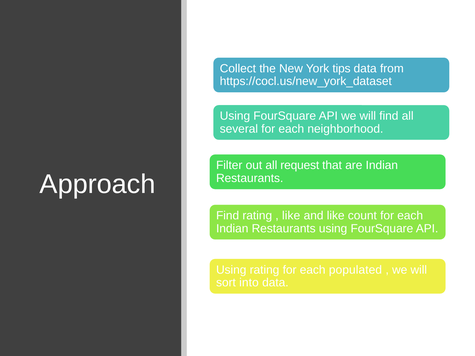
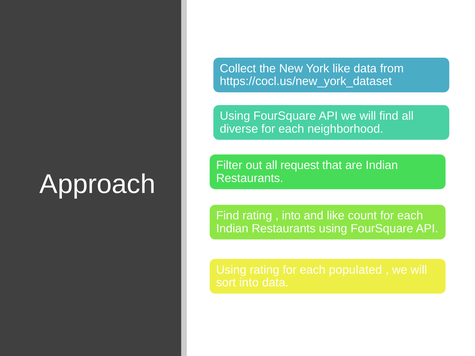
York tips: tips -> like (341, 69)
several: several -> diverse (239, 129)
like: like -> into (291, 216)
